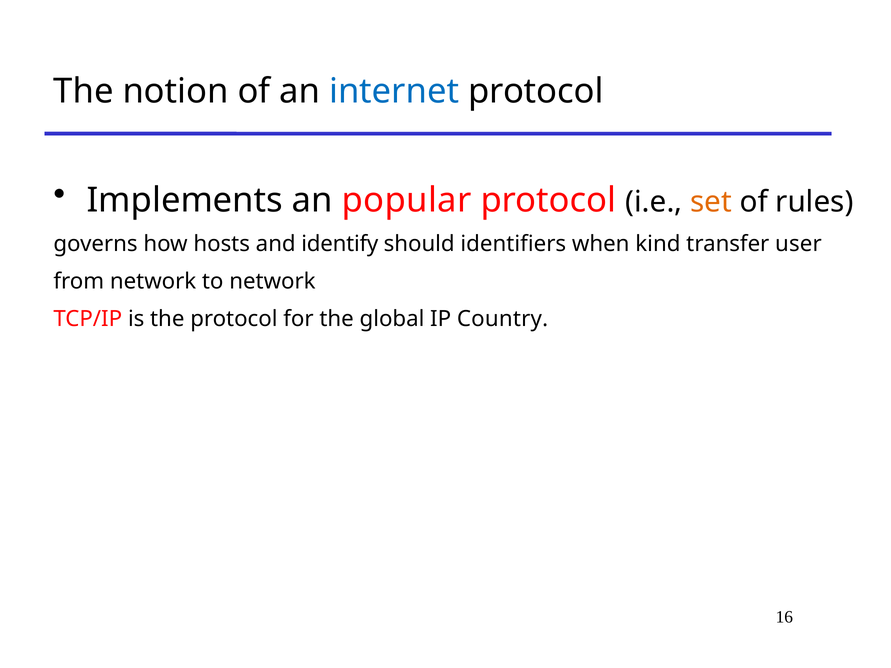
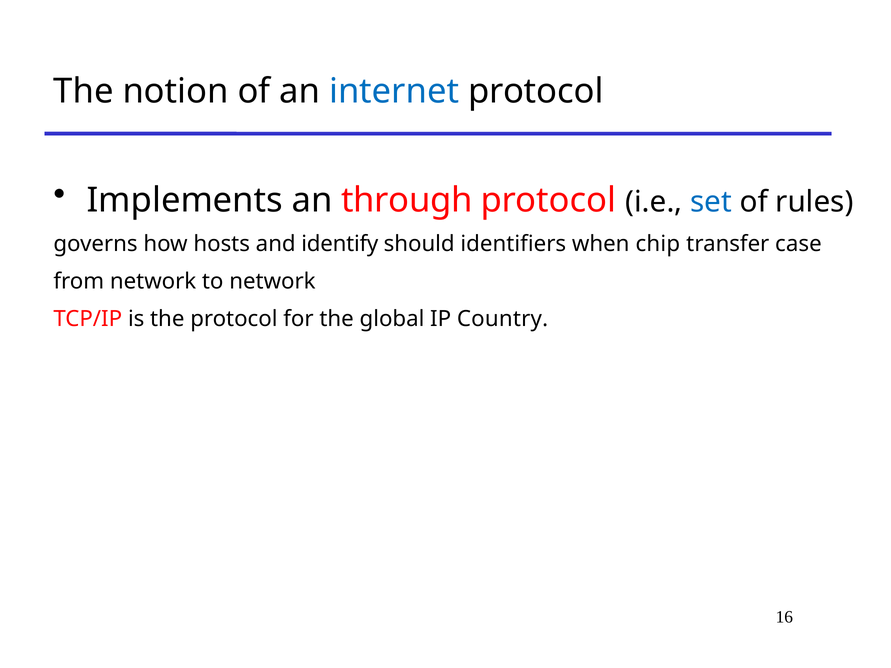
popular: popular -> through (407, 200)
set colour: orange -> blue (711, 202)
kind: kind -> chip (658, 244)
user: user -> case (798, 244)
